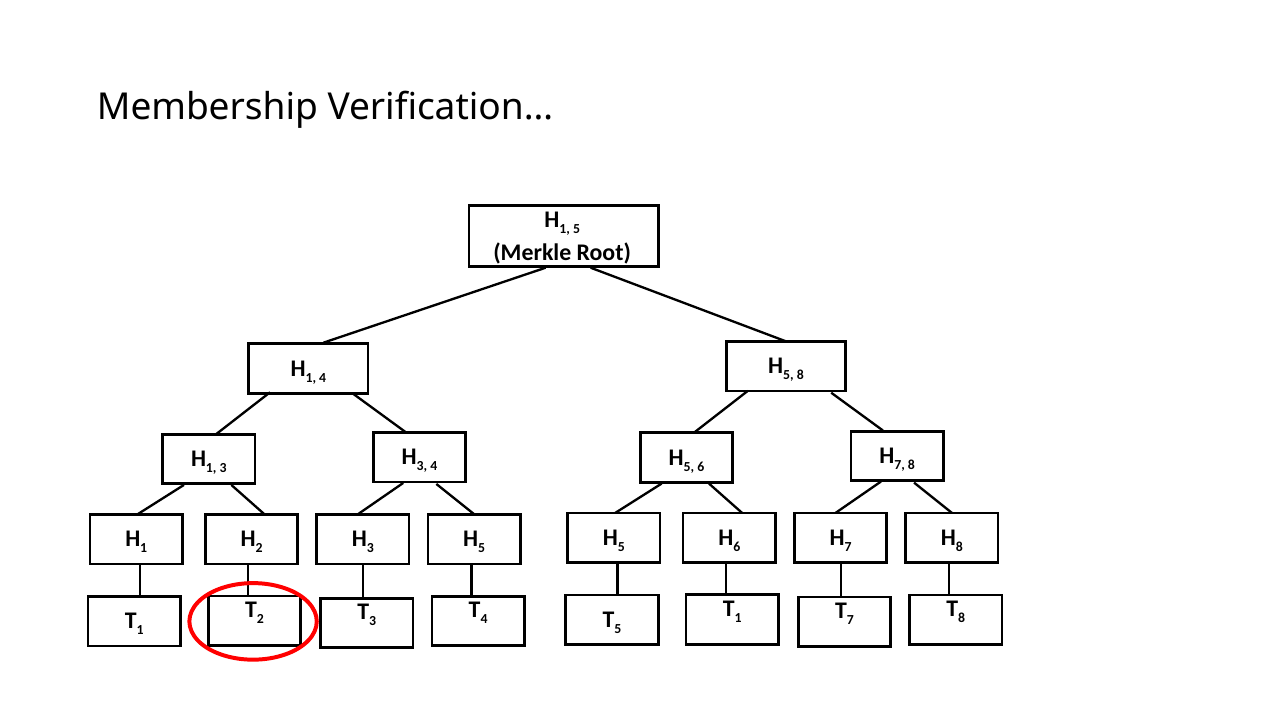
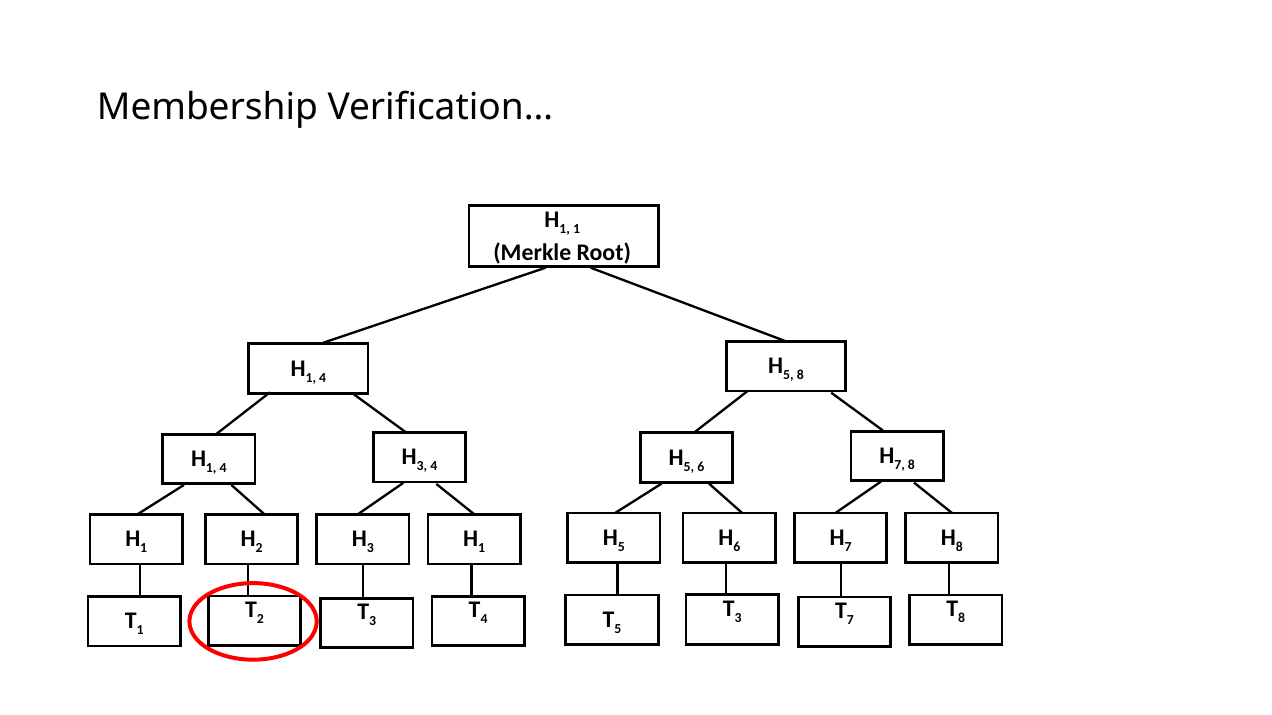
5: 5 -> 1 (577, 229)
3: 3 -> 4 (223, 468)
5: 5 -> 1 (482, 549)
1: 1 -> 3 (738, 618)
